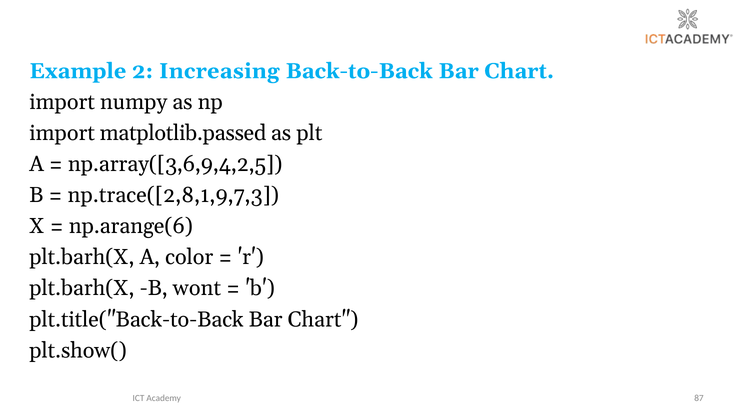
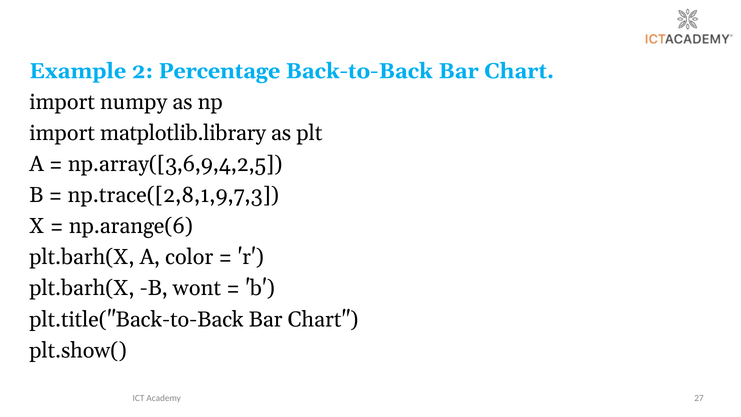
Increasing: Increasing -> Percentage (219, 71)
matplotlib.passed: matplotlib.passed -> matplotlib.library (183, 133)
87: 87 -> 27 (699, 398)
